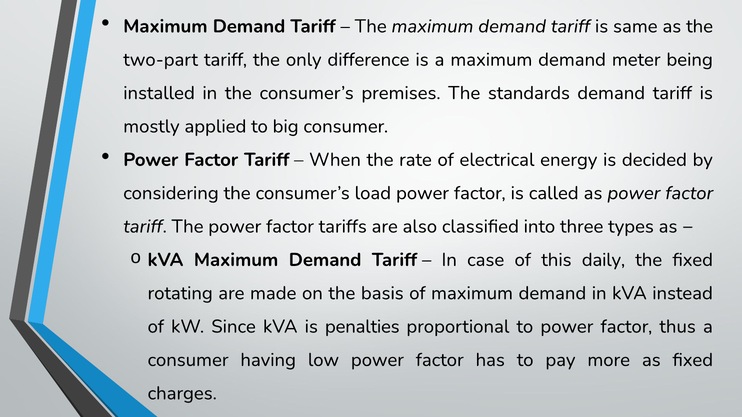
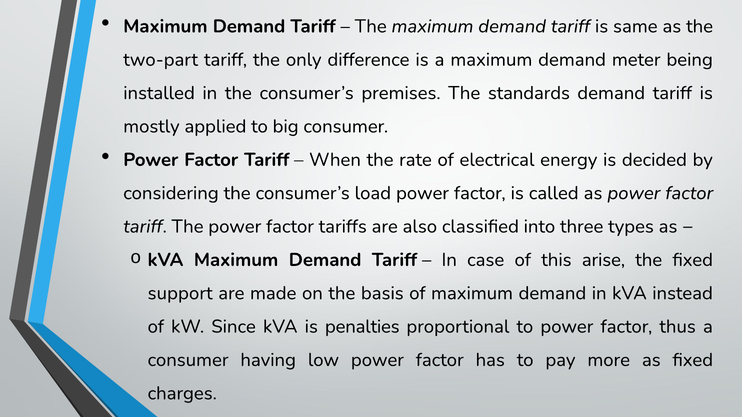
daily: daily -> arise (603, 260)
rotating: rotating -> support (180, 293)
